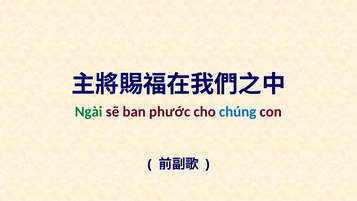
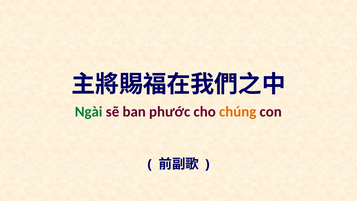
chúng colour: blue -> orange (238, 112)
